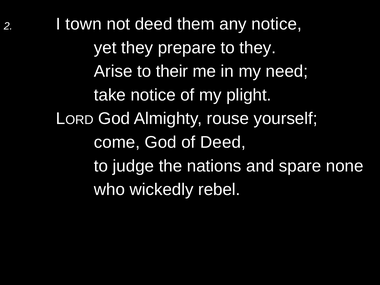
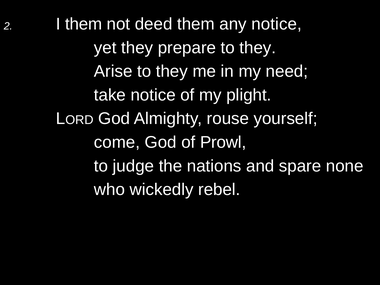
I town: town -> them (84, 24)
Arise to their: their -> they (172, 71)
of Deed: Deed -> Prowl (223, 142)
